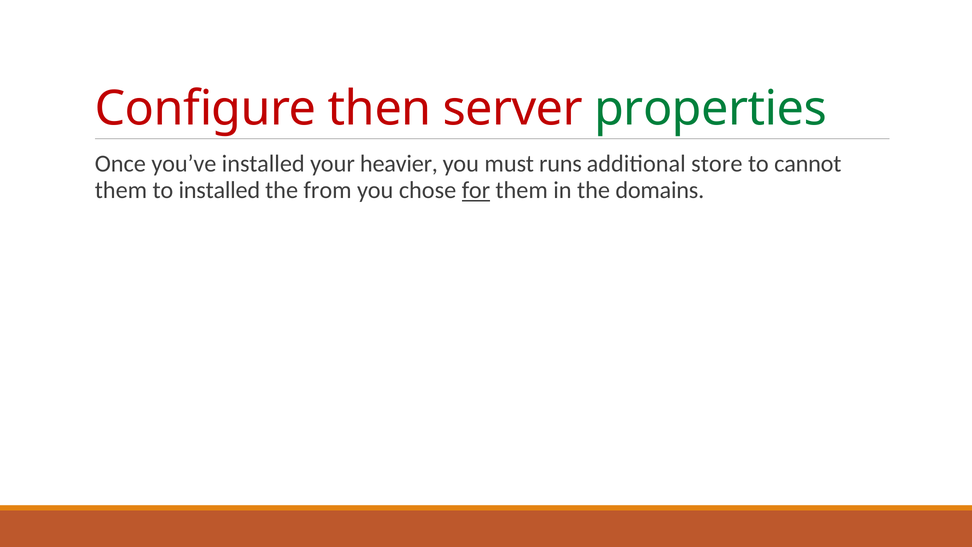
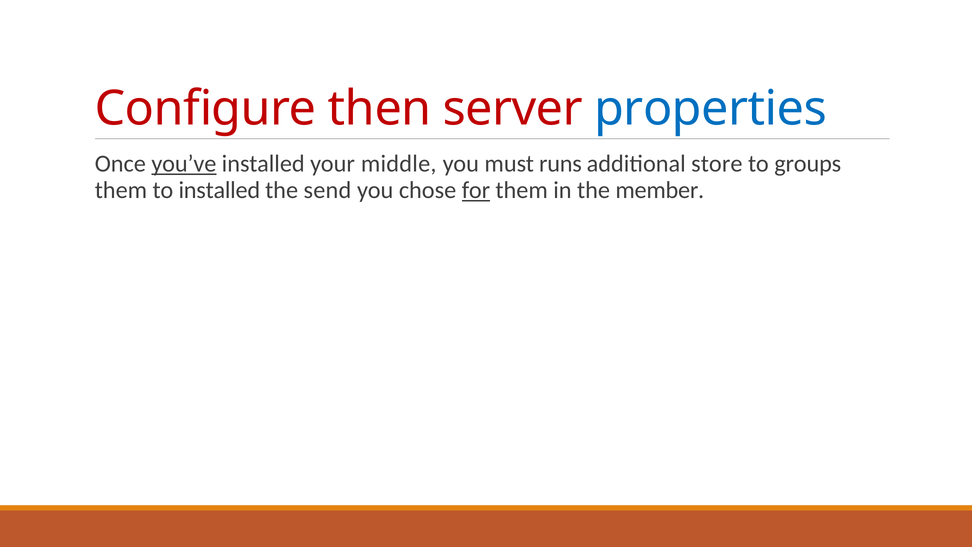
properties colour: green -> blue (711, 109)
you’ve underline: none -> present (184, 164)
heavier: heavier -> middle (399, 164)
cannot: cannot -> groups (808, 164)
from: from -> send (327, 190)
domains: domains -> member (660, 190)
